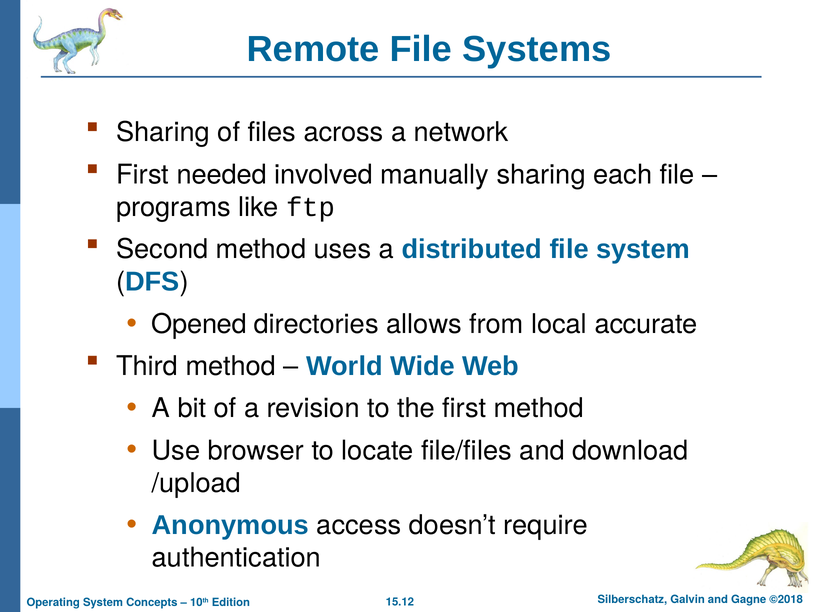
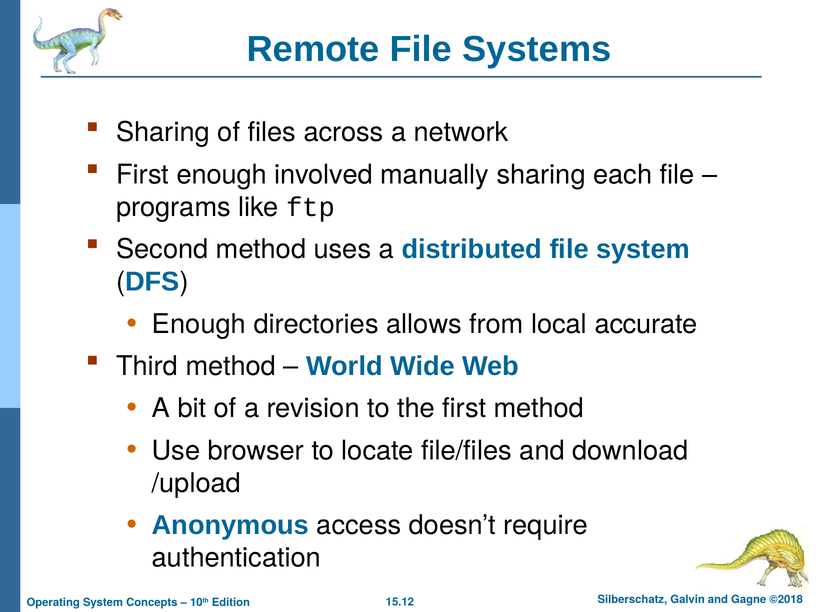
First needed: needed -> enough (222, 175)
Opened: Opened -> Enough (199, 324)
